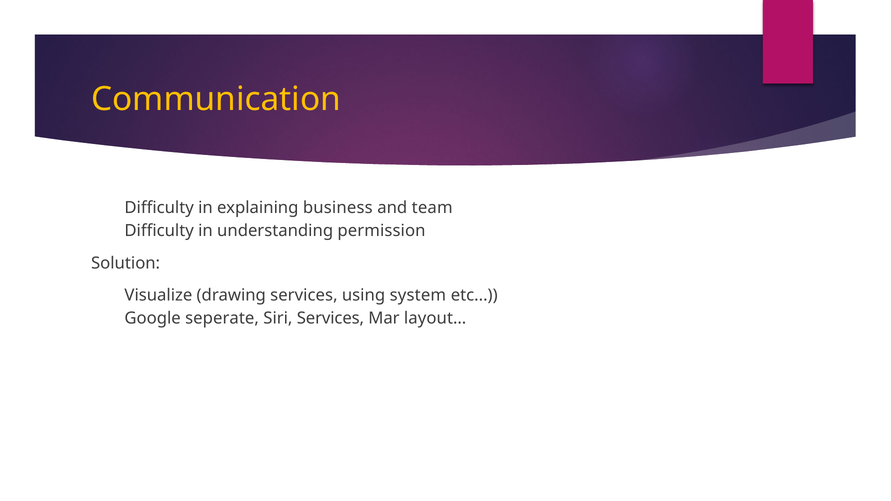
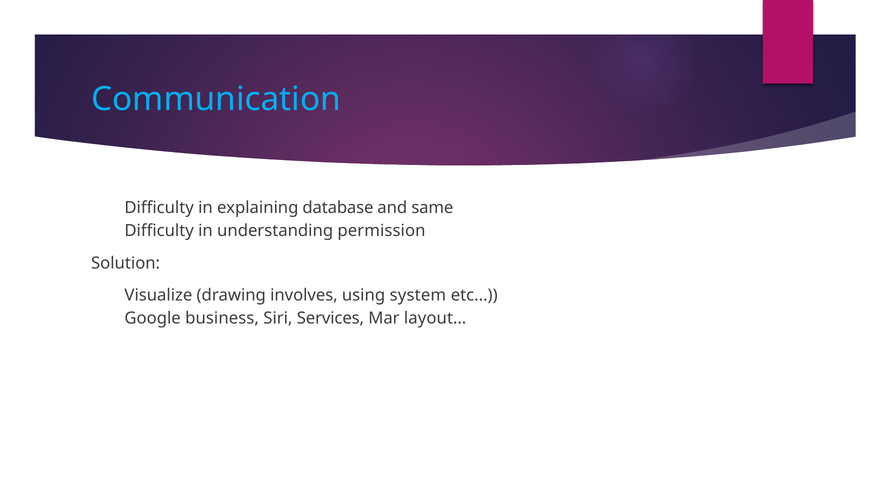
Communication colour: yellow -> light blue (216, 99)
business: business -> database (338, 208)
team: team -> same (432, 208)
drawing services: services -> involves (304, 296)
seperate: seperate -> business (222, 319)
